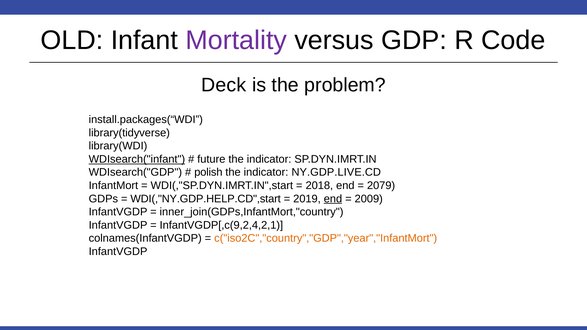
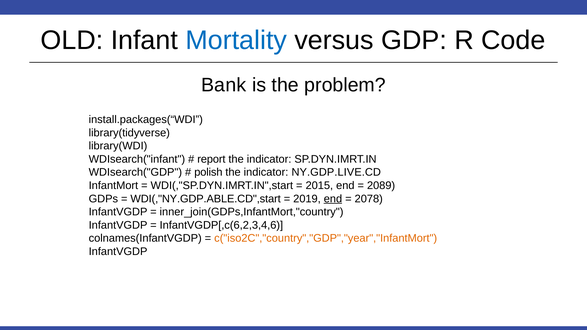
Mortality colour: purple -> blue (236, 40)
Deck: Deck -> Bank (224, 85)
WDIsearch("infant underline: present -> none (137, 159)
future: future -> report (211, 159)
2018: 2018 -> 2015 (319, 186)
2079: 2079 -> 2089 (381, 186)
WDI(,"NY.GDP.HELP.CD",start: WDI(,"NY.GDP.HELP.CD",start -> WDI(,"NY.GDP.ABLE.CD",start (206, 199)
2009: 2009 -> 2078 (369, 199)
InfantVGDP[,c(9,2,4,2,1: InfantVGDP[,c(9,2,4,2,1 -> InfantVGDP[,c(6,2,3,4,6 (221, 225)
